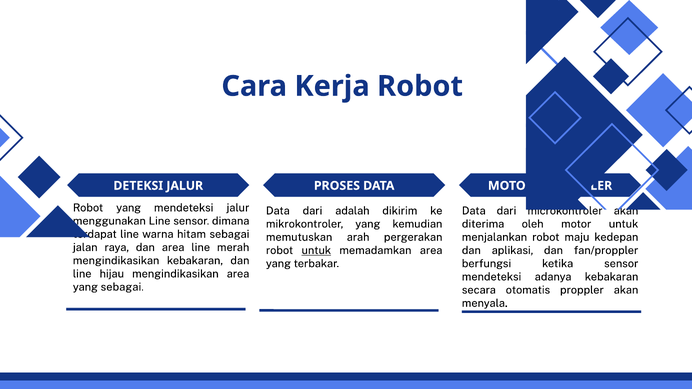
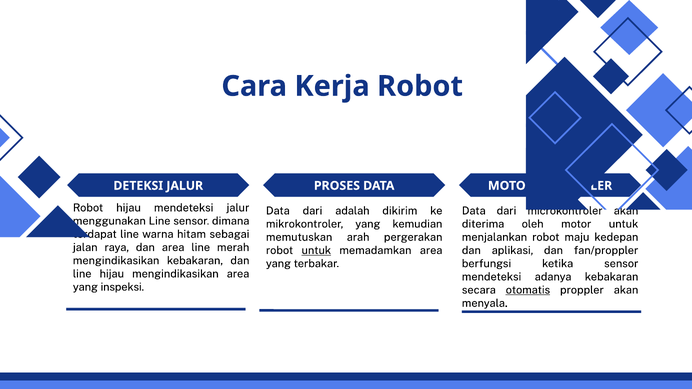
yang: yang -> hijau (129, 208)
yang sebagai: sebagai -> inspeksi (122, 287)
otomatis underline: none -> present (528, 290)
